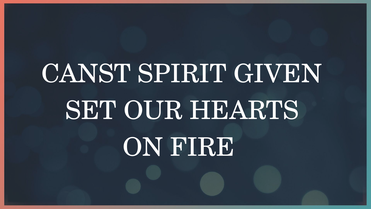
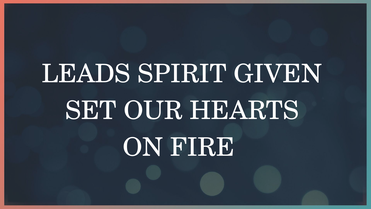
CANST: CANST -> LEADS (86, 74)
